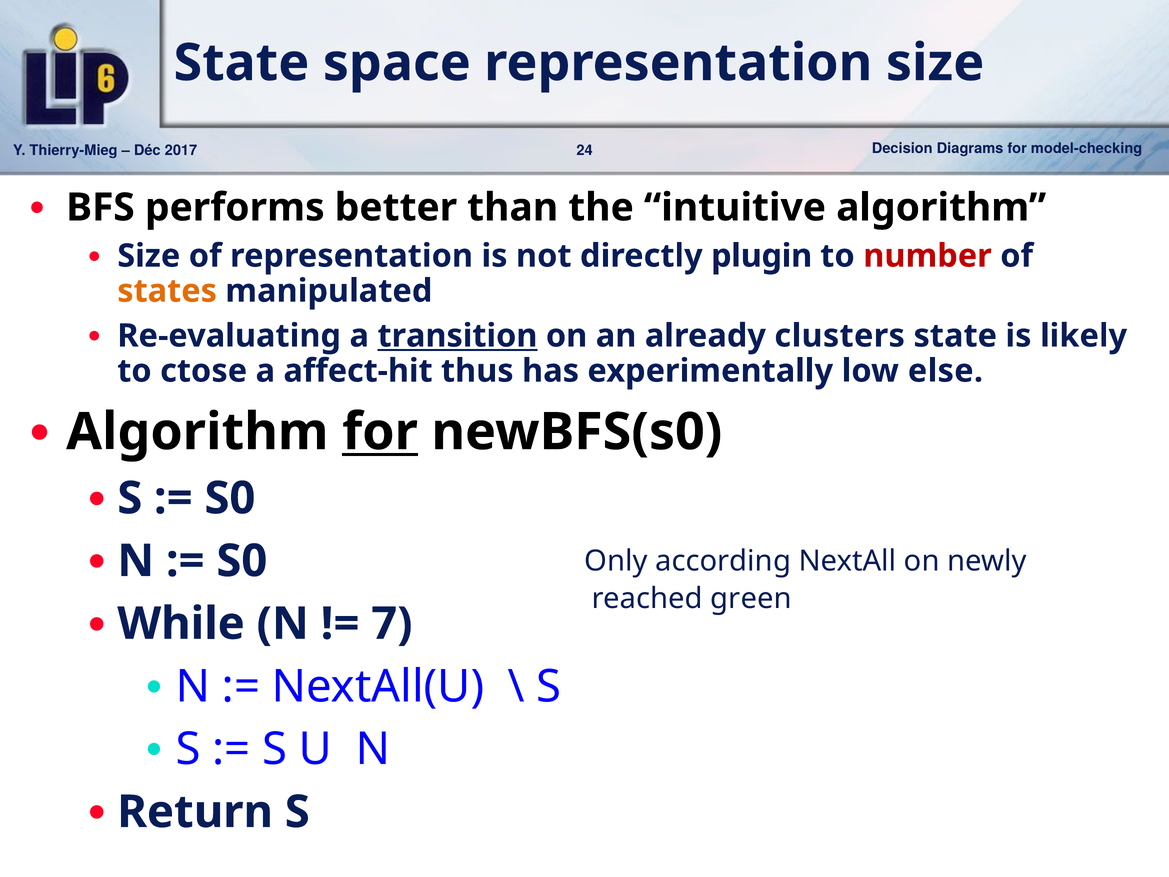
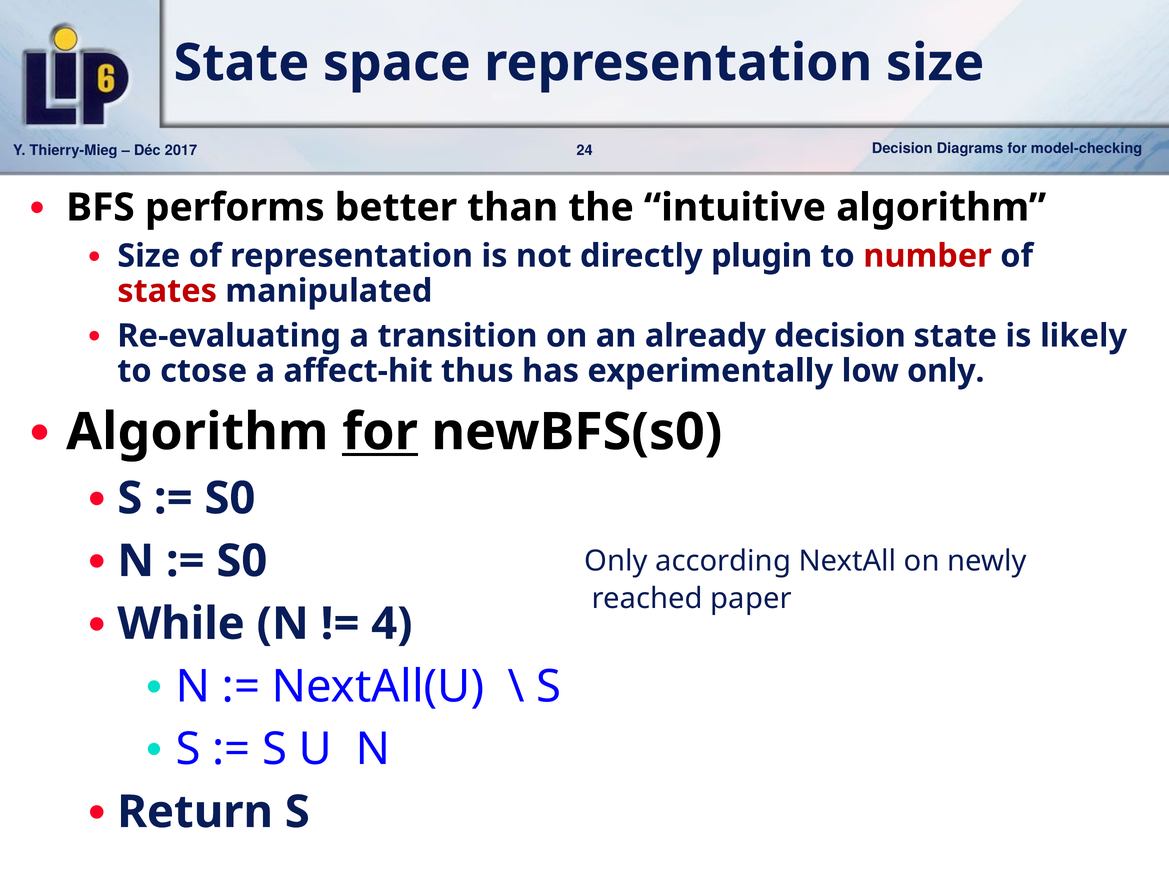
states colour: orange -> red (167, 291)
transition underline: present -> none (457, 336)
already clusters: clusters -> decision (840, 336)
low else: else -> only (946, 371)
green: green -> paper (751, 598)
7: 7 -> 4 (392, 624)
